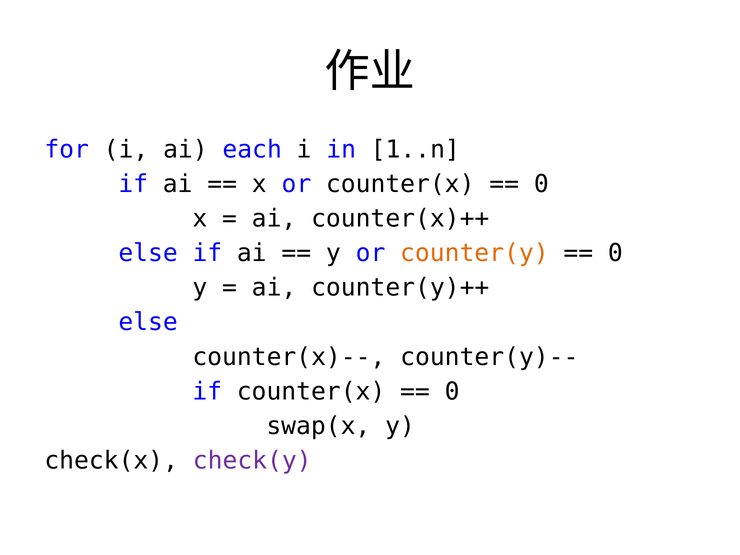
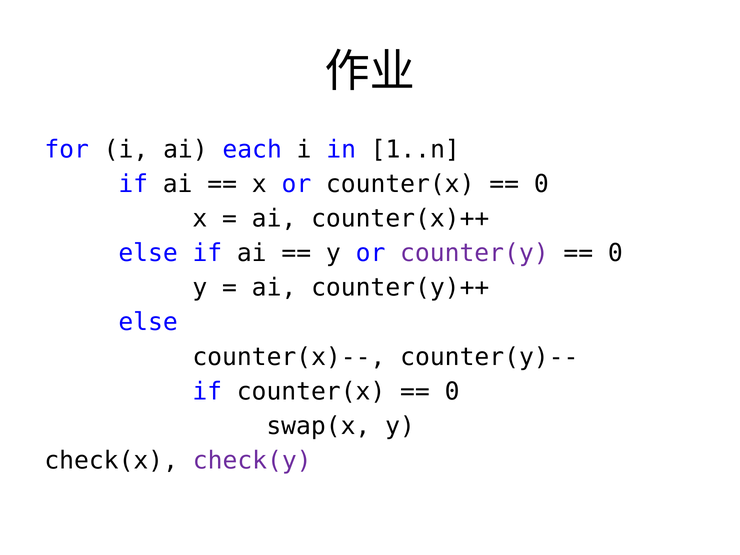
counter(y colour: orange -> purple (474, 253)
